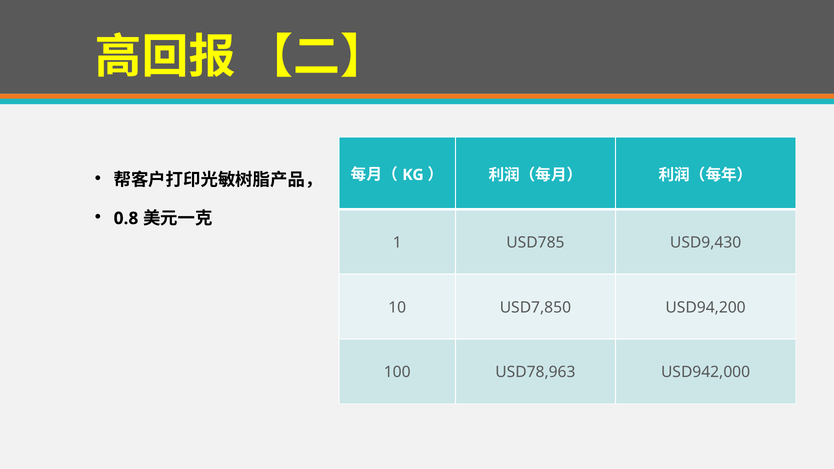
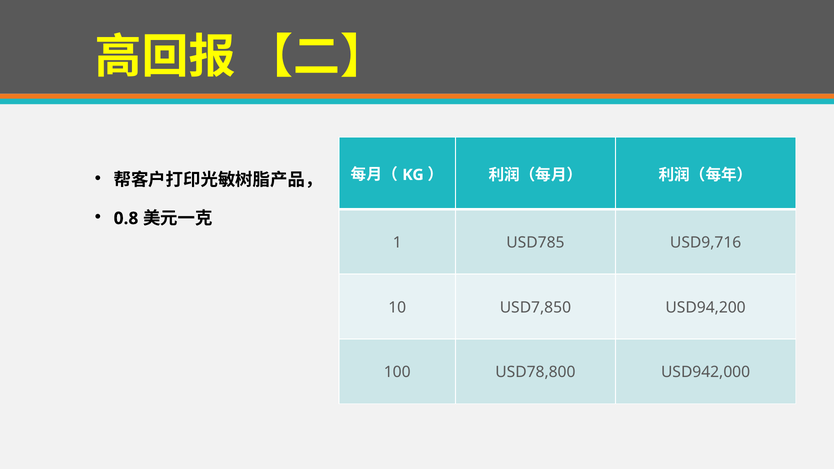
USD9,430: USD9,430 -> USD9,716 (706, 243)
USD78,963: USD78,963 -> USD78,800 (535, 372)
